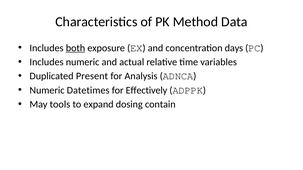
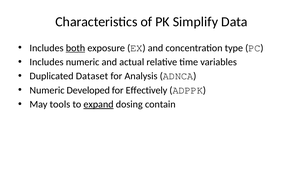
Method: Method -> Simplify (195, 22)
days: days -> type (234, 48)
Present: Present -> Dataset (92, 76)
Datetimes: Datetimes -> Developed (88, 90)
expand underline: none -> present (99, 105)
